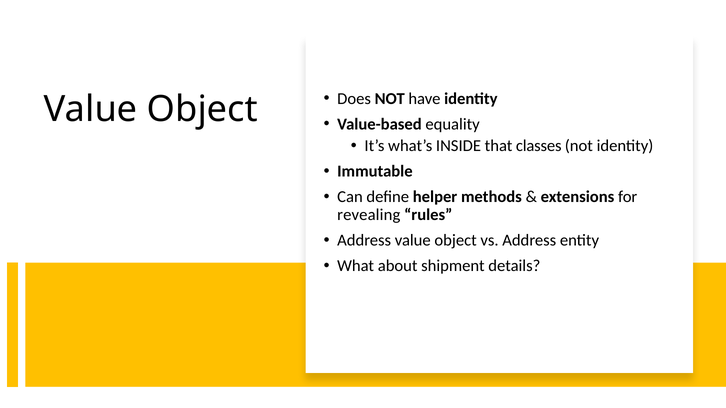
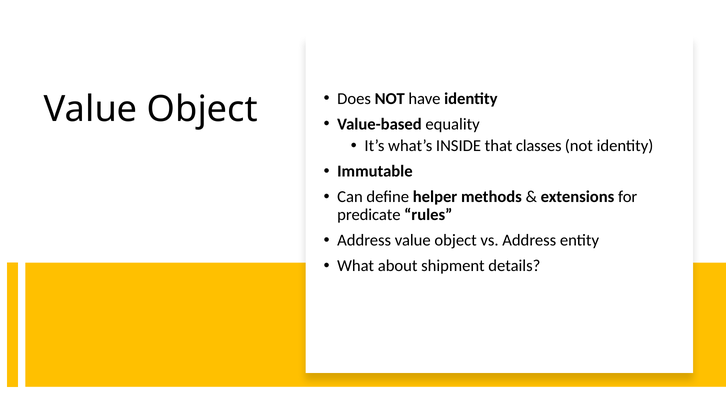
revealing: revealing -> predicate (369, 215)
